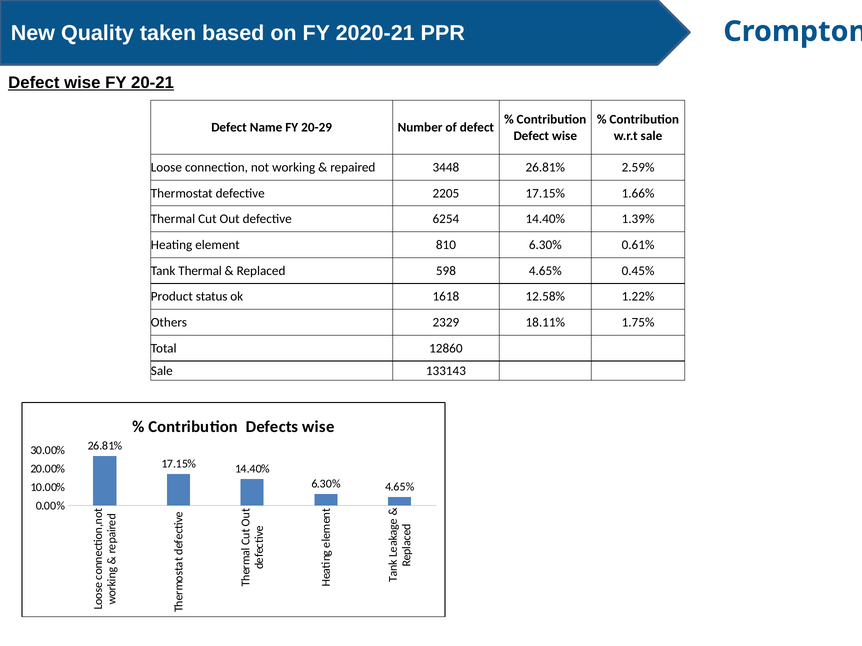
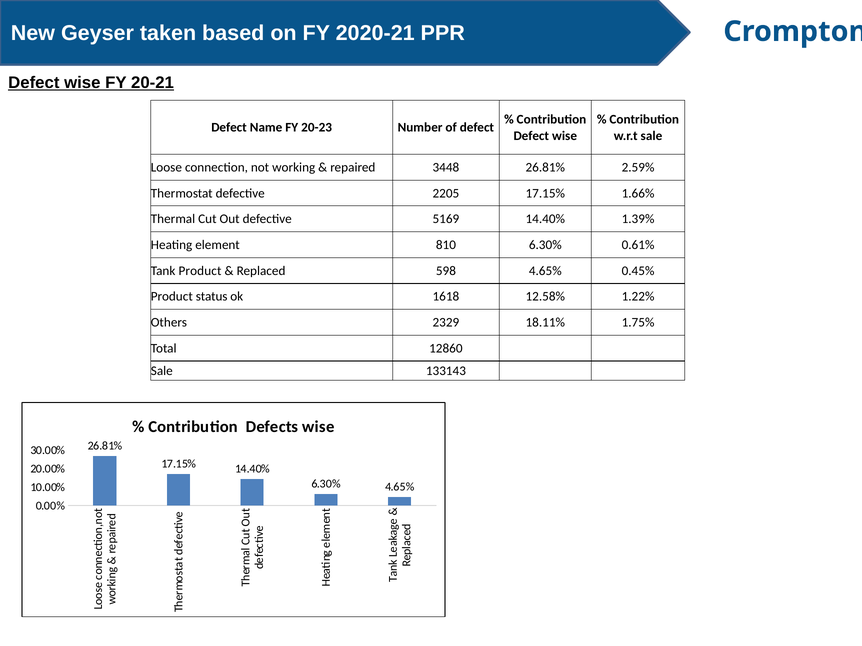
Quality: Quality -> Geyser (97, 33)
20-29: 20-29 -> 20-23 (317, 128)
6254: 6254 -> 5169 (446, 219)
Tank Thermal: Thermal -> Product (200, 271)
